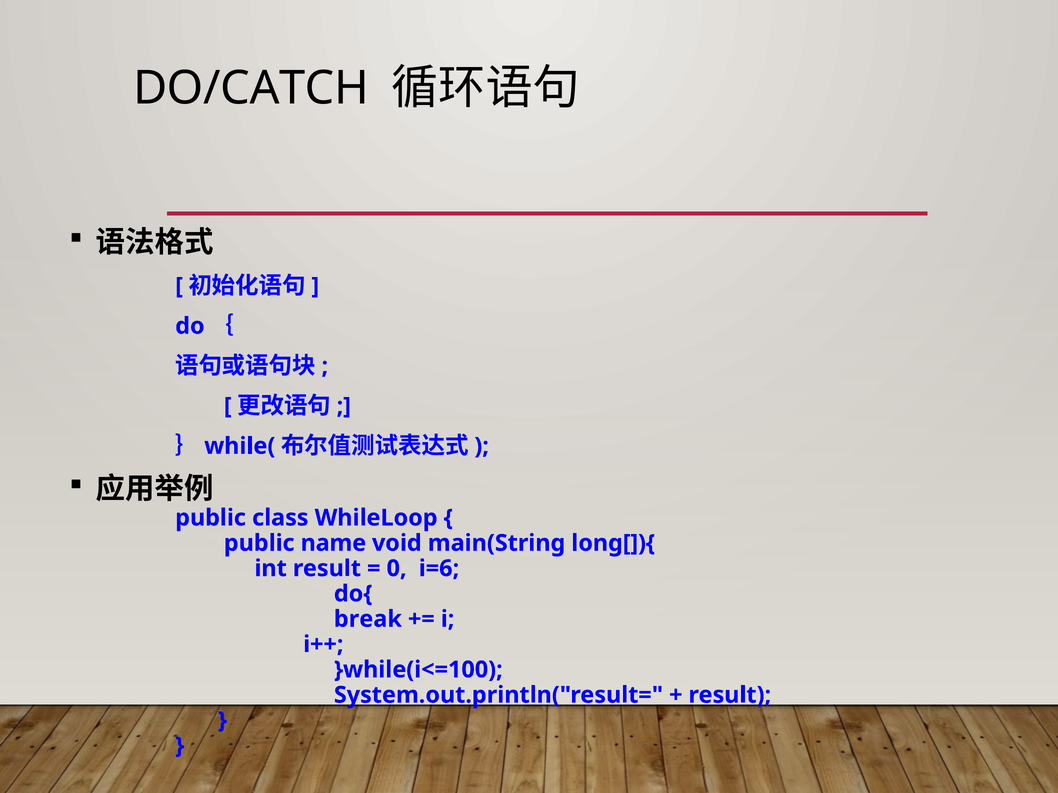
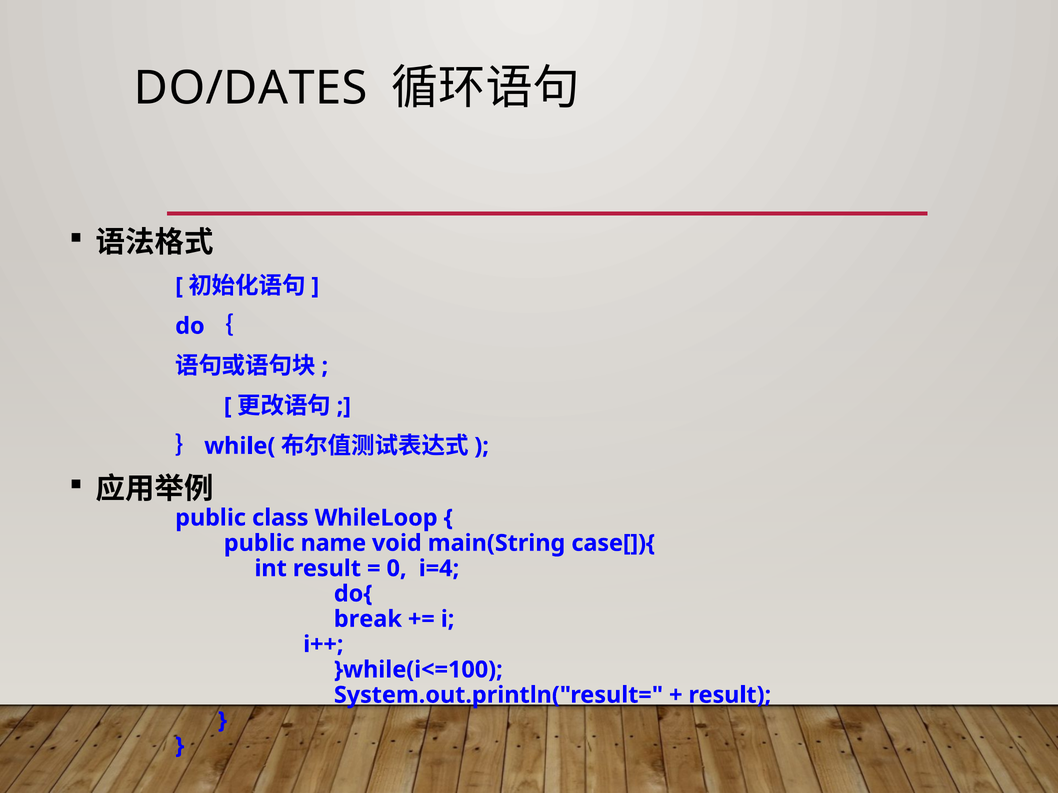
DO/CATCH: DO/CATCH -> DO/DATES (251, 88)
long[]){: long[]){ -> case[]){ (613, 543)
i=6: i=6 -> i=4 (439, 569)
